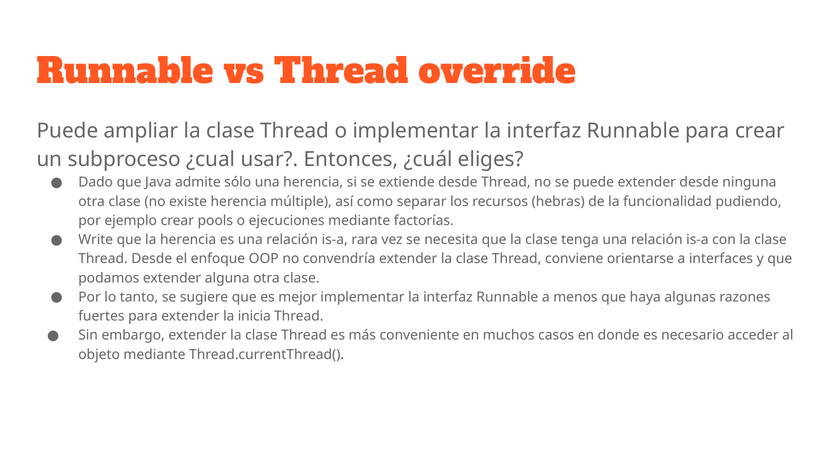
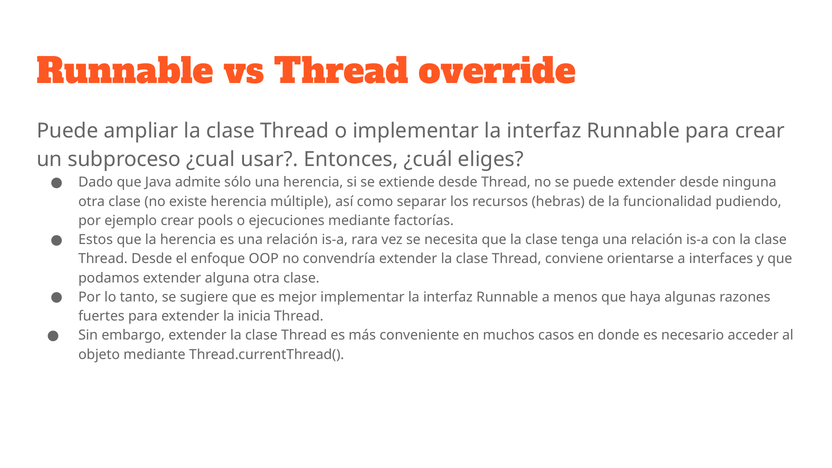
Write: Write -> Estos (96, 240)
